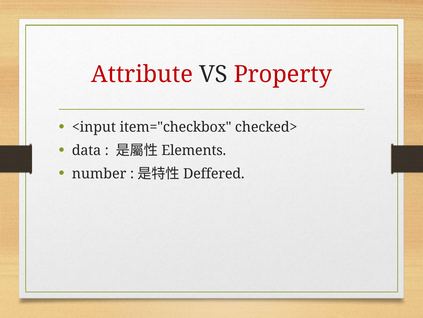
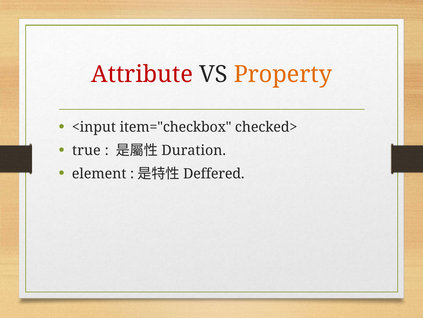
Property colour: red -> orange (283, 74)
data: data -> true (86, 150)
Elements: Elements -> Duration (194, 150)
number: number -> element (99, 173)
